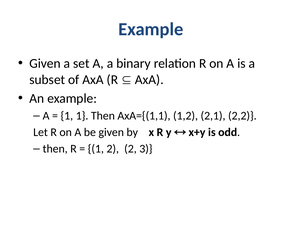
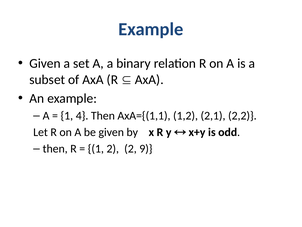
1 1: 1 -> 4 (82, 116)
3: 3 -> 9 (146, 149)
